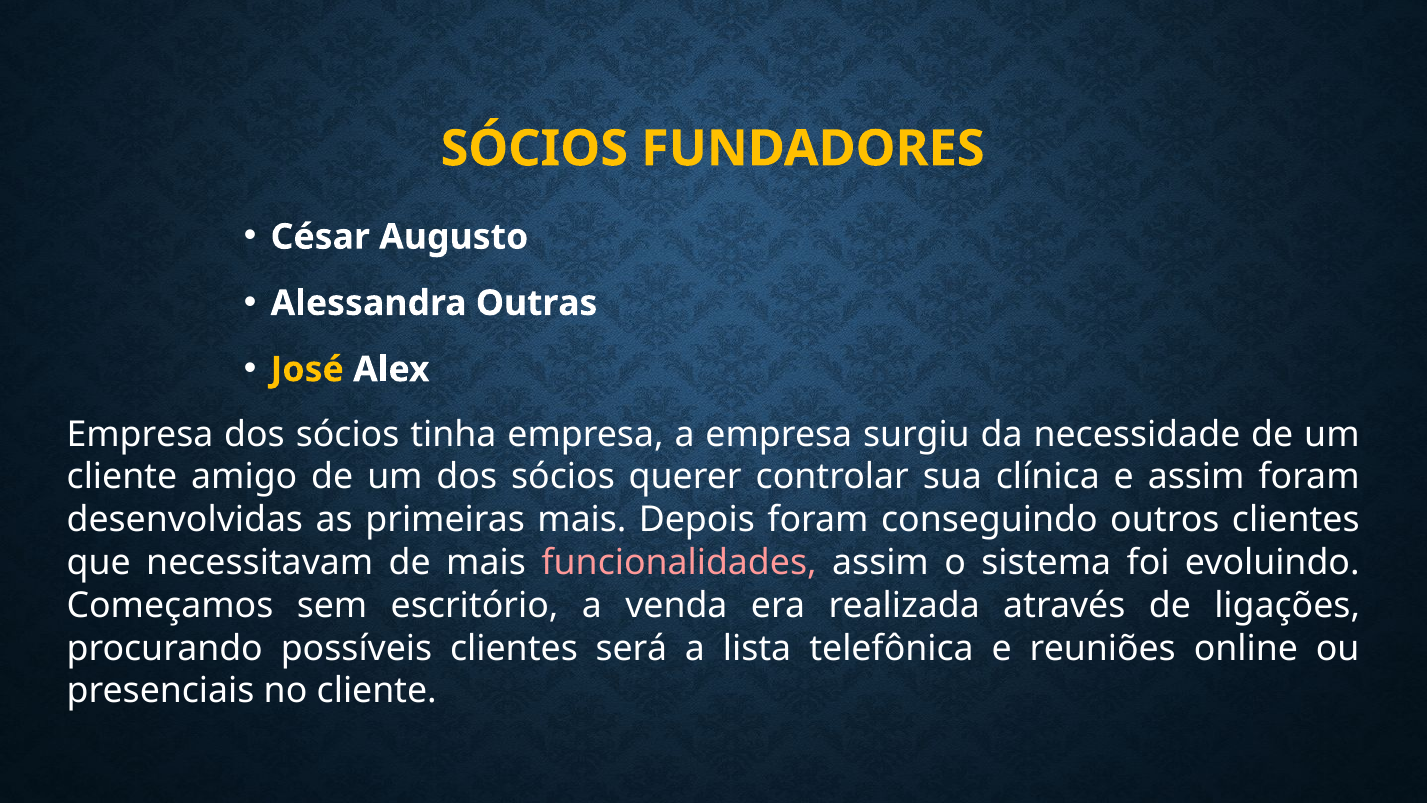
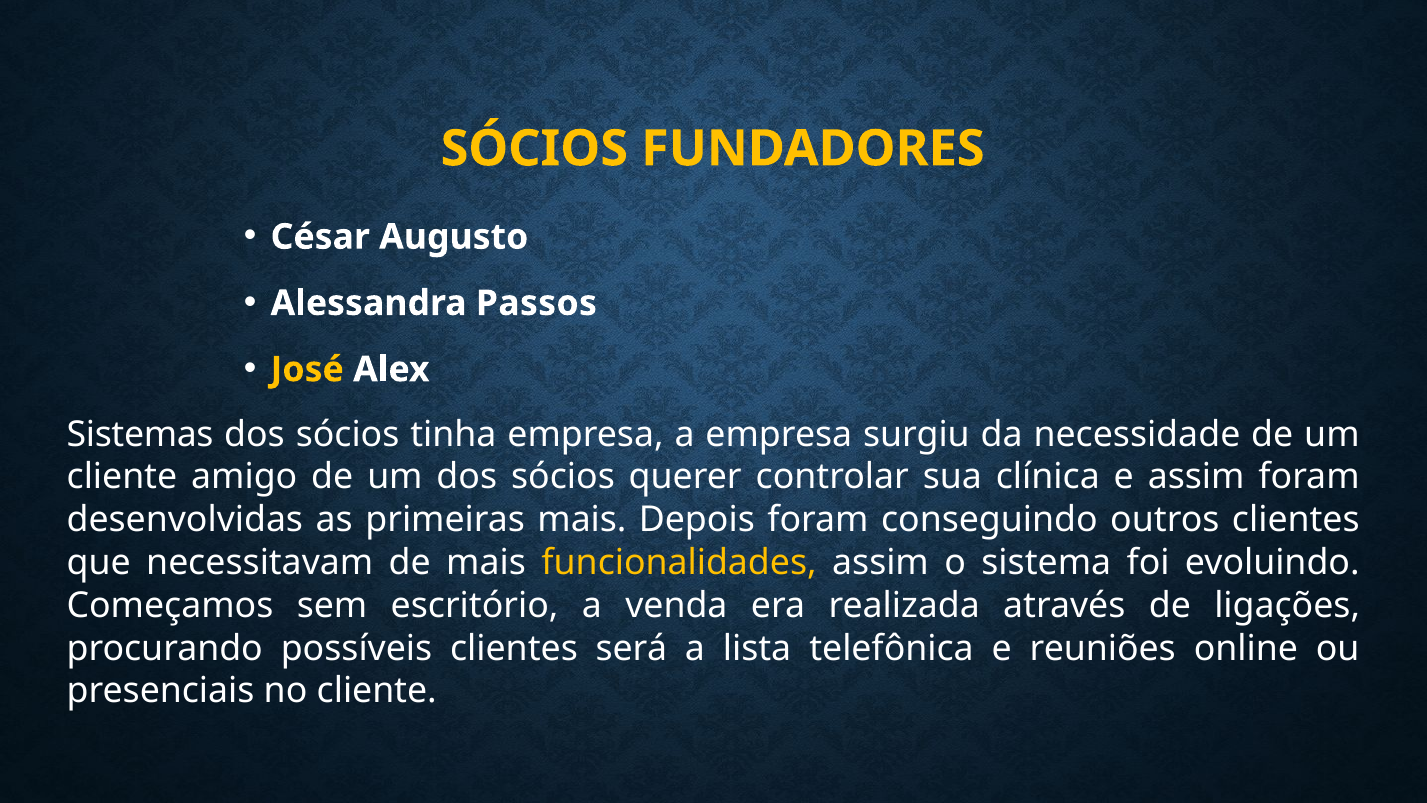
Outras: Outras -> Passos (536, 303)
Empresa: Empresa -> Sistemas (140, 434)
funcionalidades colour: pink -> yellow (679, 562)
